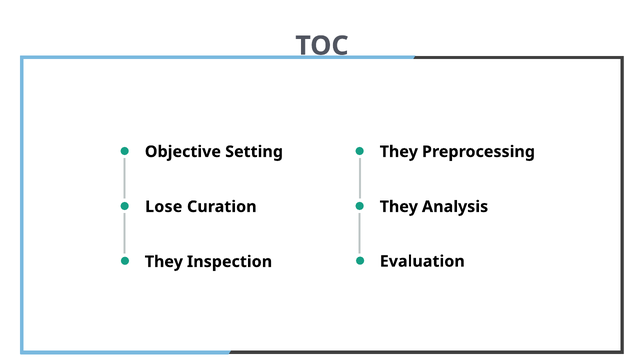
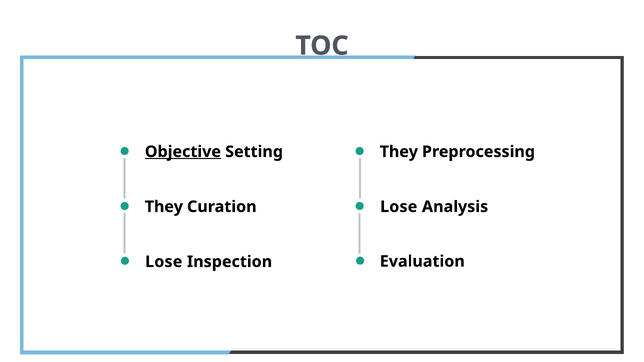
Objective underline: none -> present (183, 152)
Lose: Lose -> They (164, 207)
They: They -> Lose (399, 207)
They: They -> Lose (164, 262)
